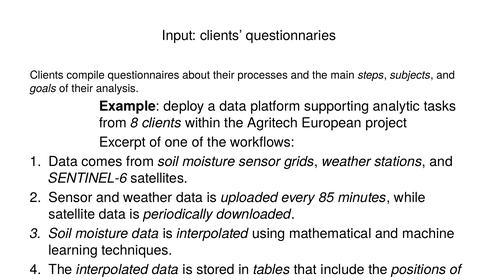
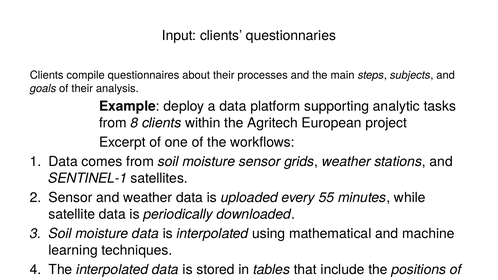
SENTINEL-6: SENTINEL-6 -> SENTINEL-1 (88, 178)
85: 85 -> 55 (326, 198)
